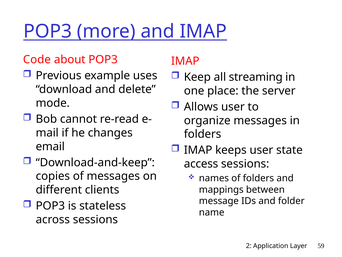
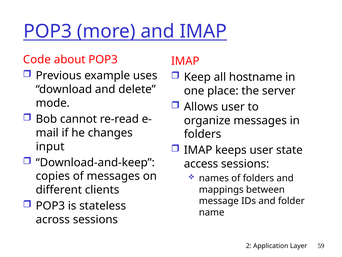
streaming: streaming -> hostname (256, 77)
email: email -> input (50, 146)
